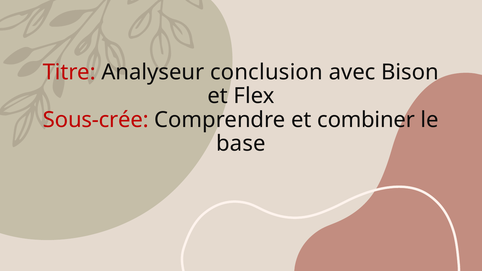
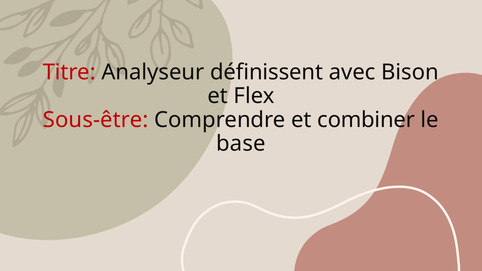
conclusion: conclusion -> définissent (267, 72)
Sous-crée: Sous-crée -> Sous-être (96, 120)
